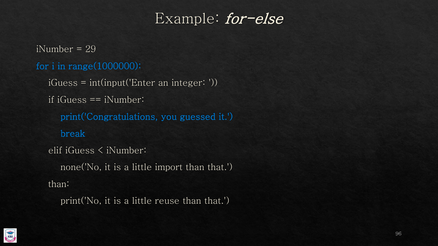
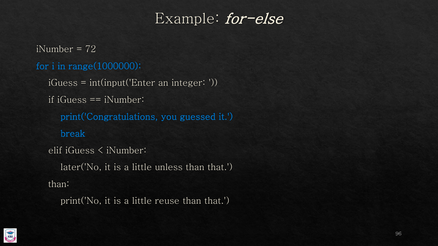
29: 29 -> 72 (91, 49)
none('No: none('No -> later('No (81, 167)
import: import -> unless (169, 167)
